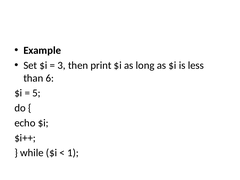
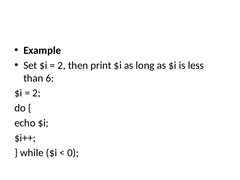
3: 3 -> 2 (62, 65)
5: 5 -> 2 (37, 93)
1: 1 -> 0 (73, 153)
